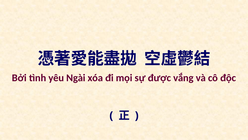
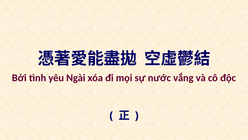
được: được -> nước (159, 78)
